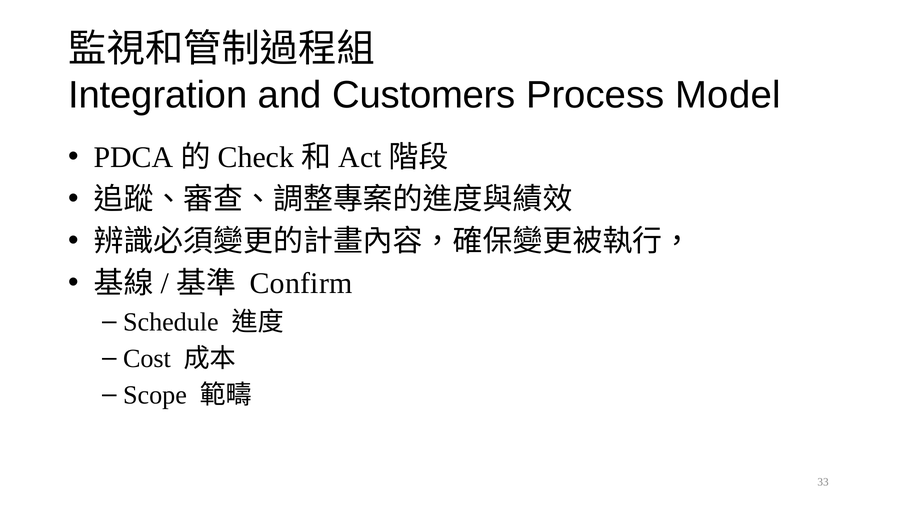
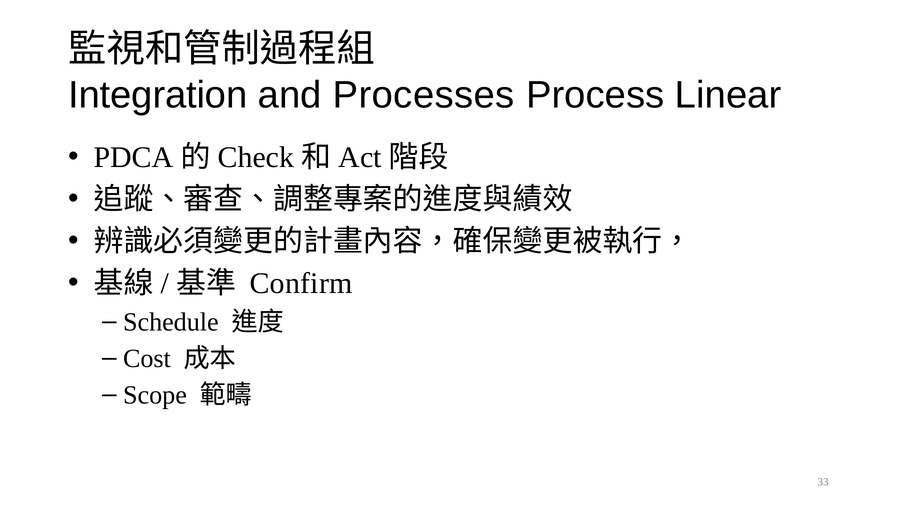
Customers: Customers -> Processes (424, 95)
Model: Model -> Linear (728, 95)
